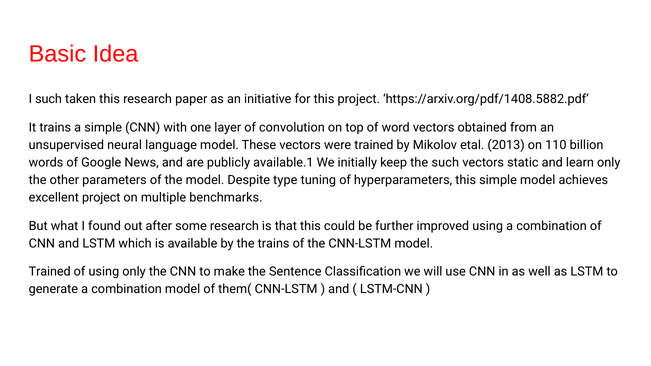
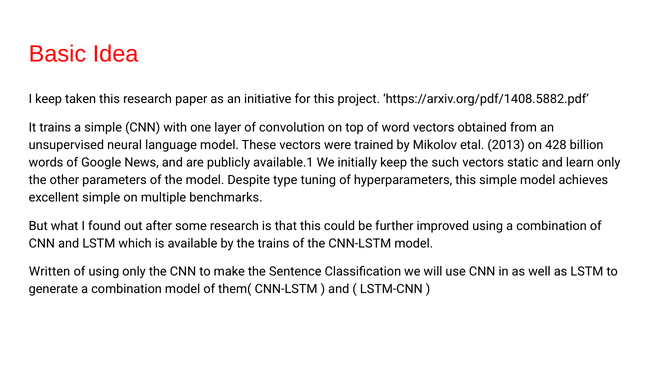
I such: such -> keep (49, 99)
110: 110 -> 428 (556, 145)
excellent project: project -> simple (101, 198)
Trained: Trained -> Written (50, 272)
